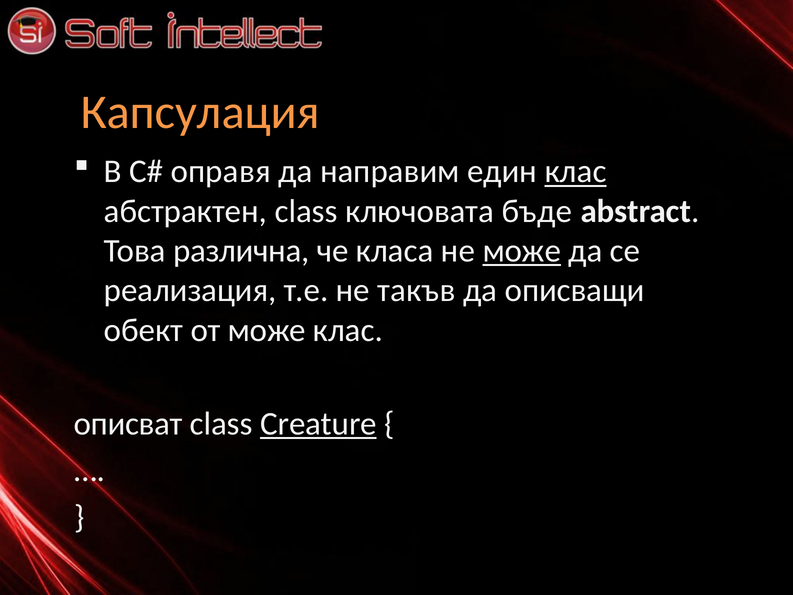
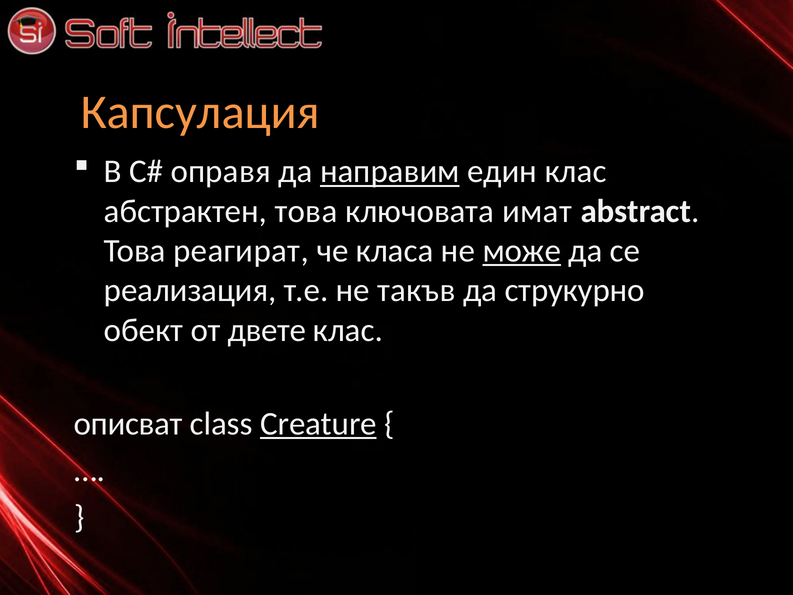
направим underline: none -> present (390, 171)
клас underline: present -> none (576, 171)
абстрактен class: class -> това (306, 211)
бъде: бъде -> имат (537, 211)
различна: различна -> реагират (241, 251)
описващи: описващи -> струкурно (575, 290)
от може: може -> двете (267, 330)
